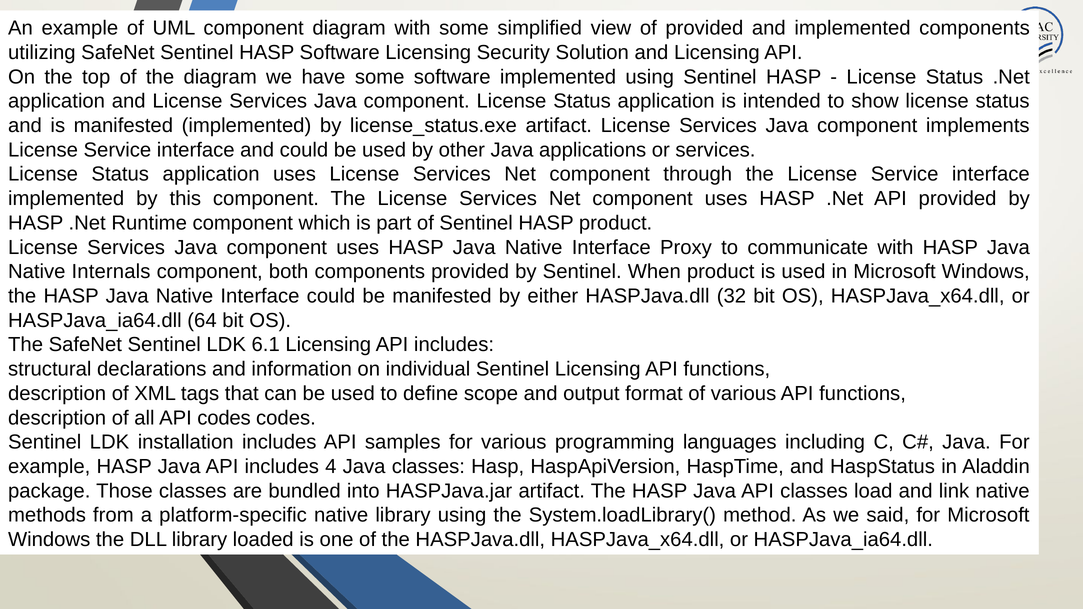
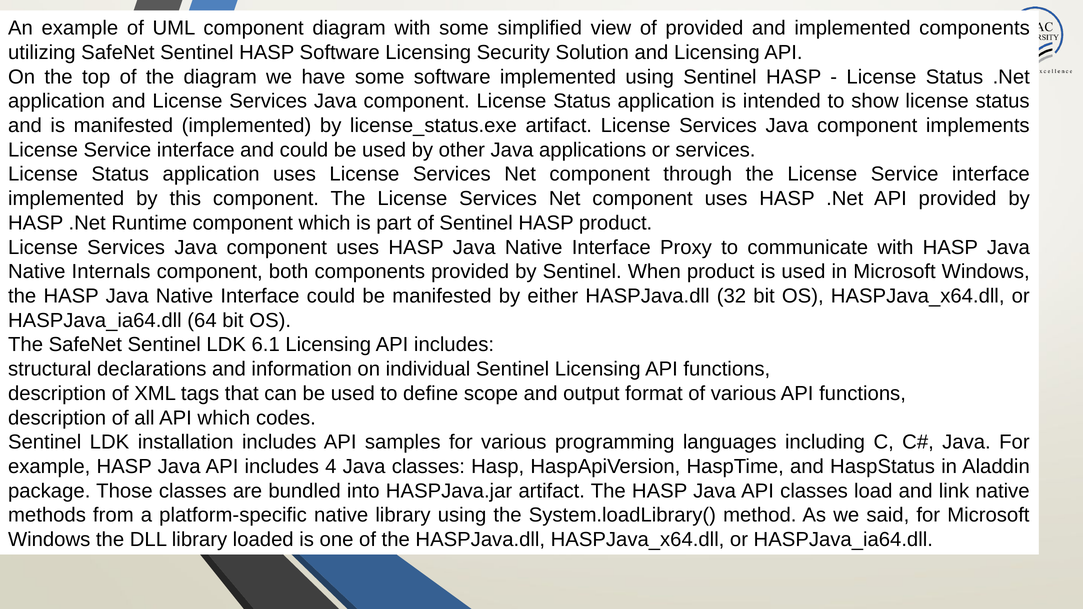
API codes: codes -> which (224, 418)
